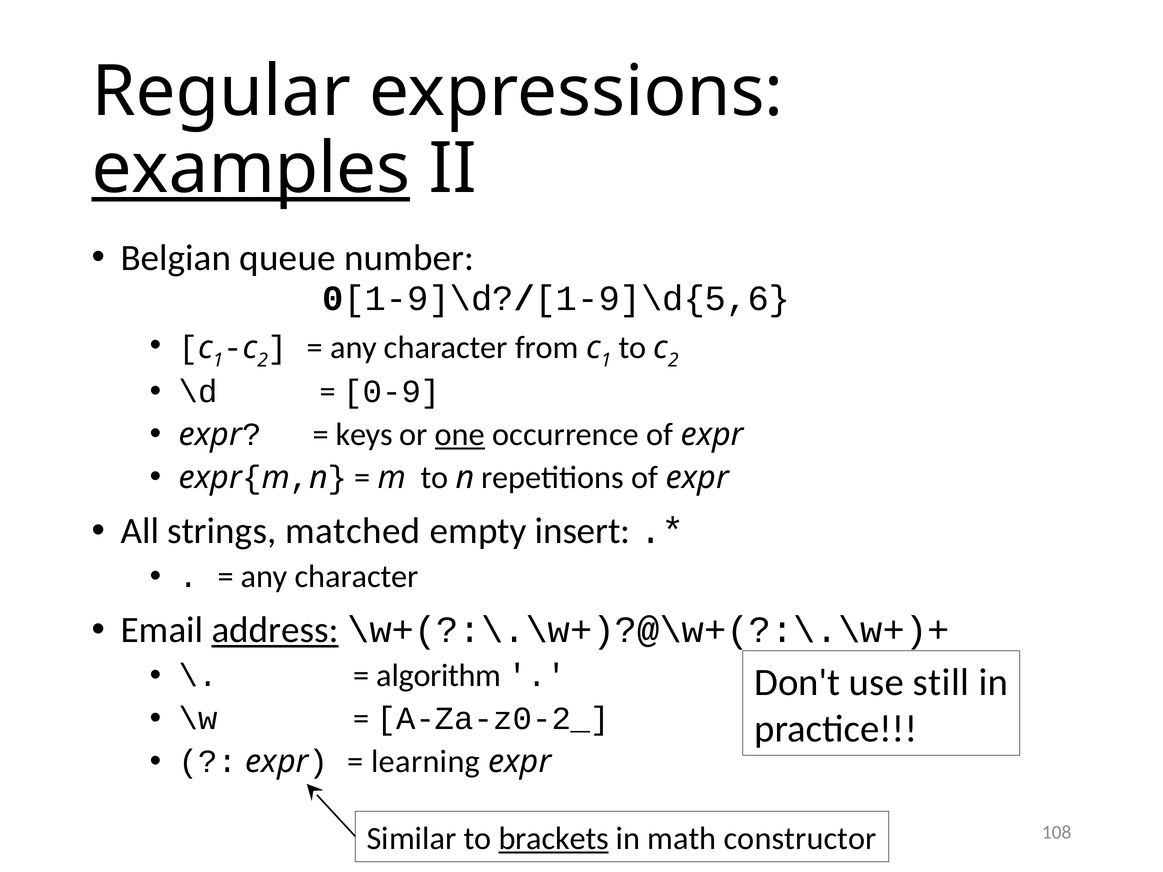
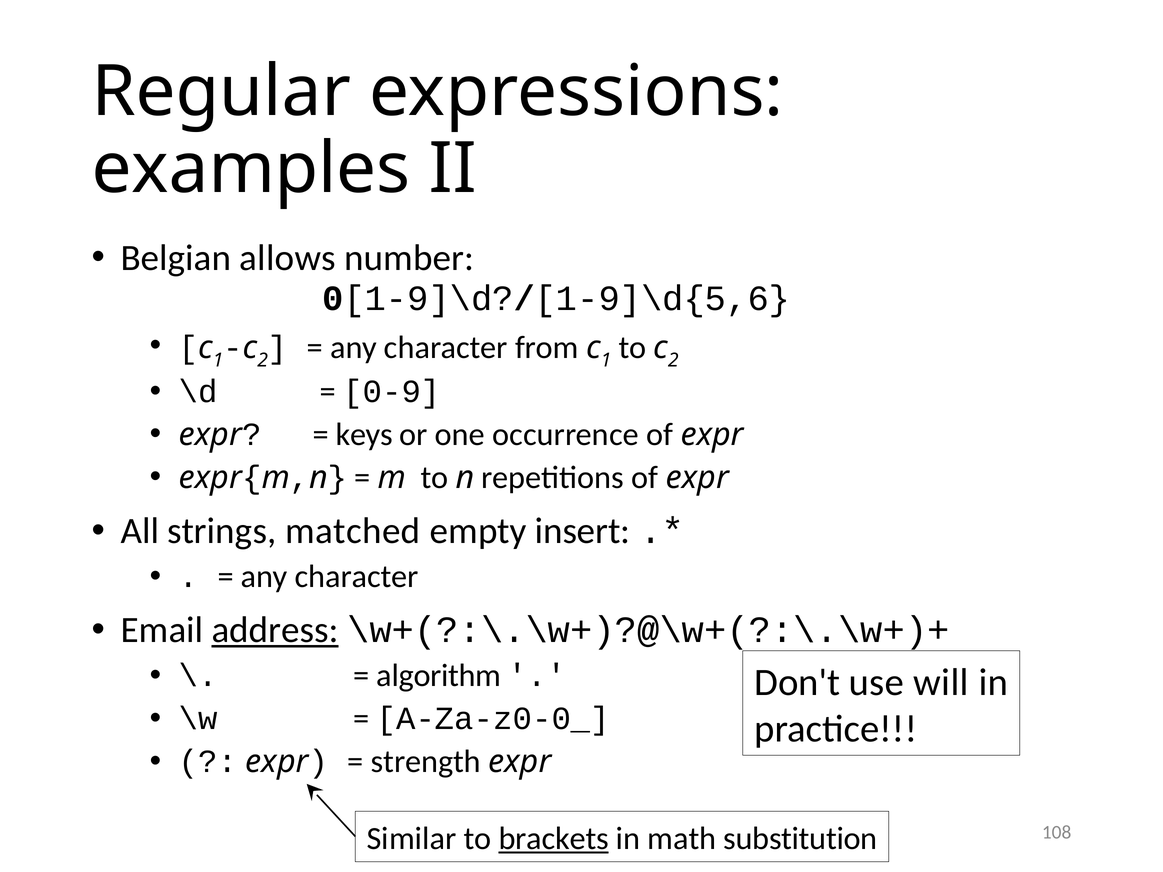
examples underline: present -> none (251, 169)
queue: queue -> allows (288, 258)
one underline: present -> none (460, 435)
still: still -> will (941, 683)
A-Za-z0-2_: A-Za-z0-2_ -> A-Za-z0-0_ (493, 719)
learning: learning -> strength (426, 762)
constructor: constructor -> substitution (800, 839)
